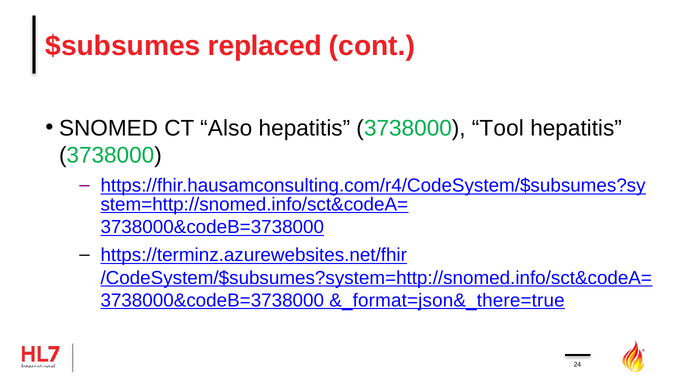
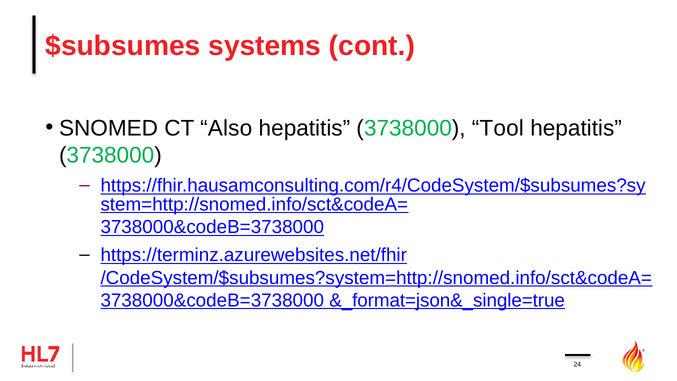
replaced: replaced -> systems (265, 46)
&_format=json&_there=true: &_format=json&_there=true -> &_format=json&_single=true (447, 300)
